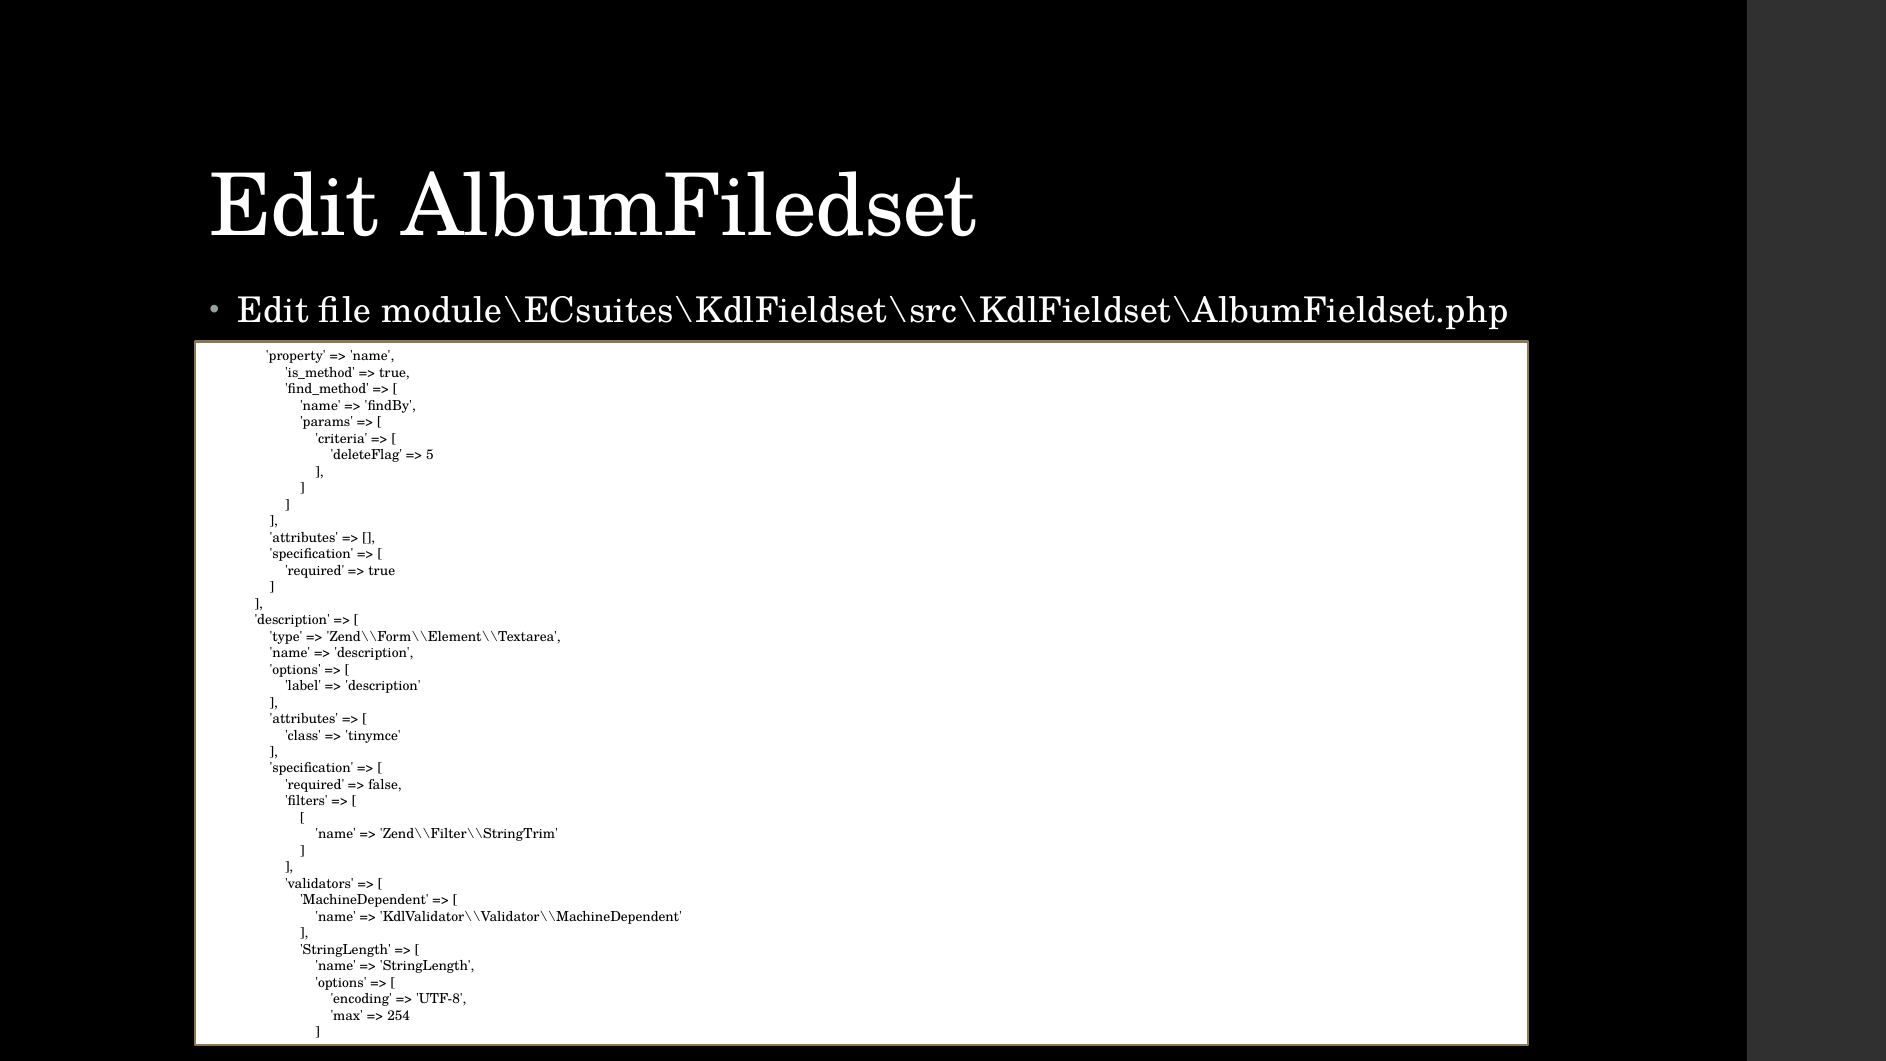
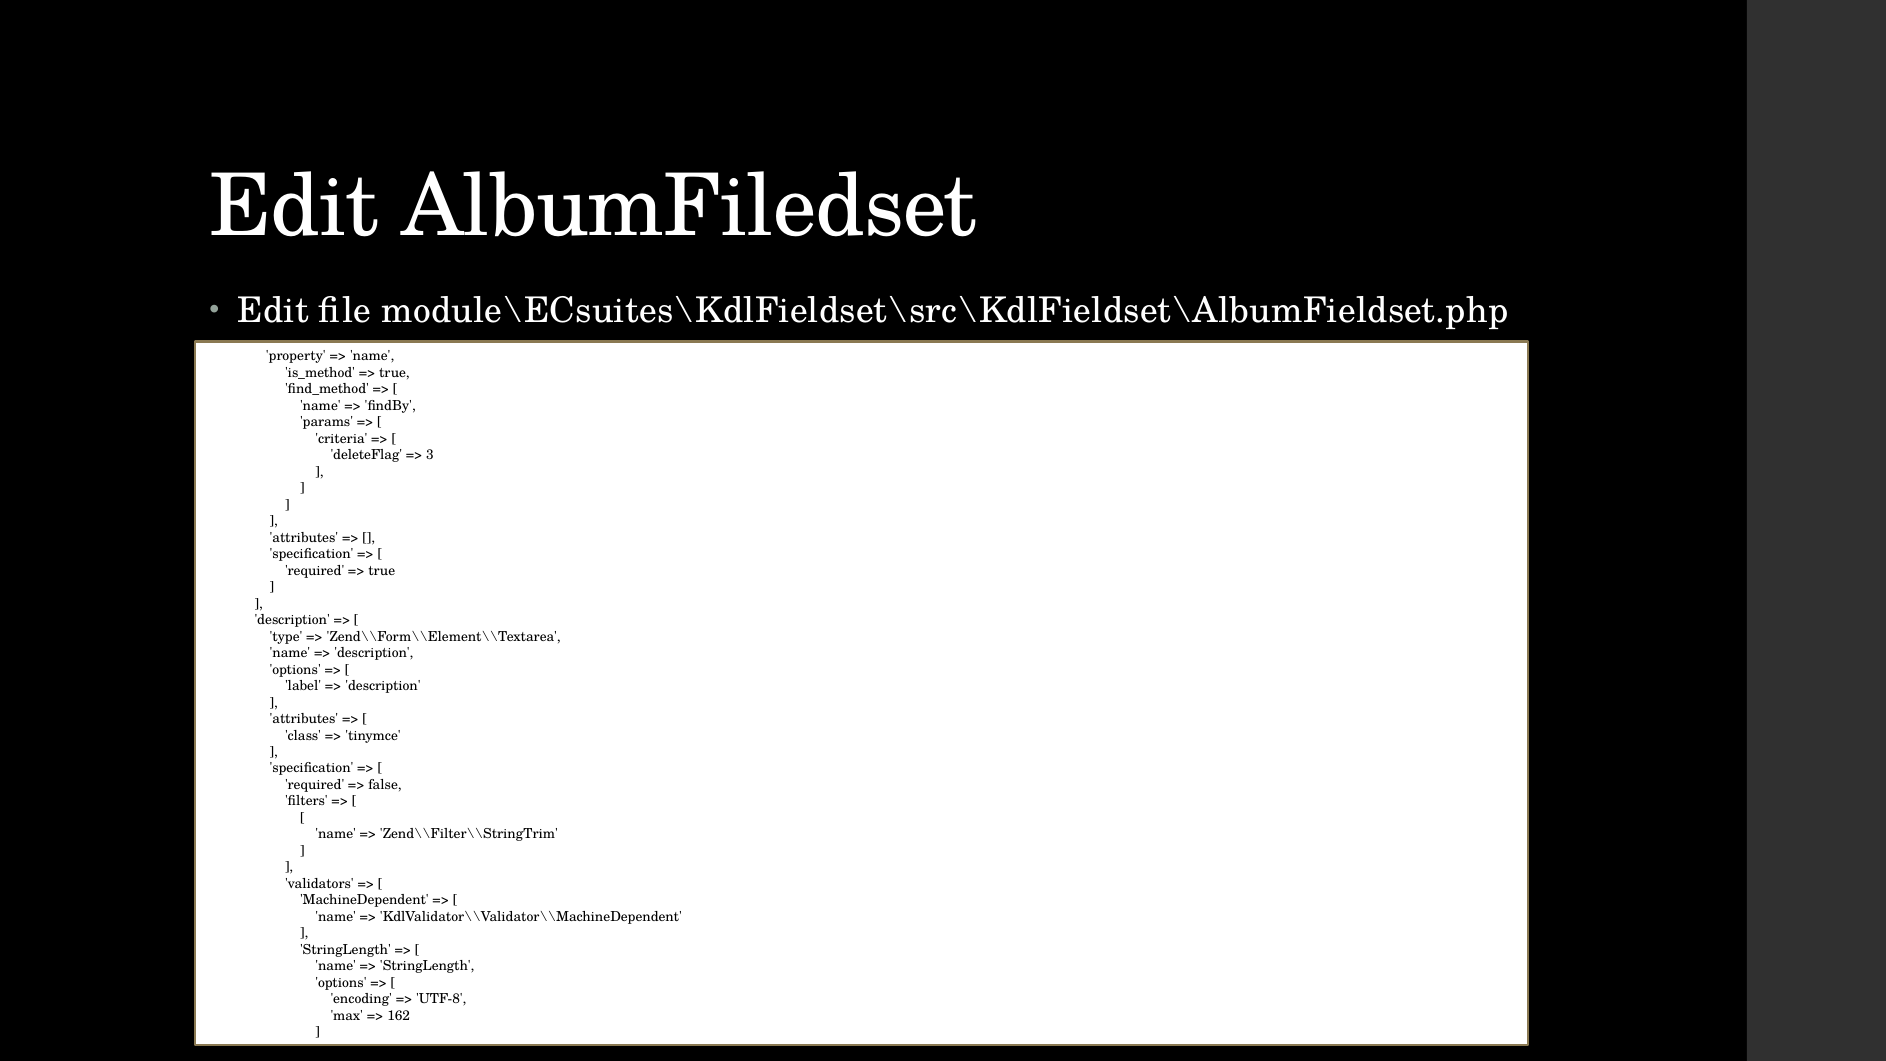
5: 5 -> 3 (430, 455)
254: 254 -> 162 (399, 1016)
